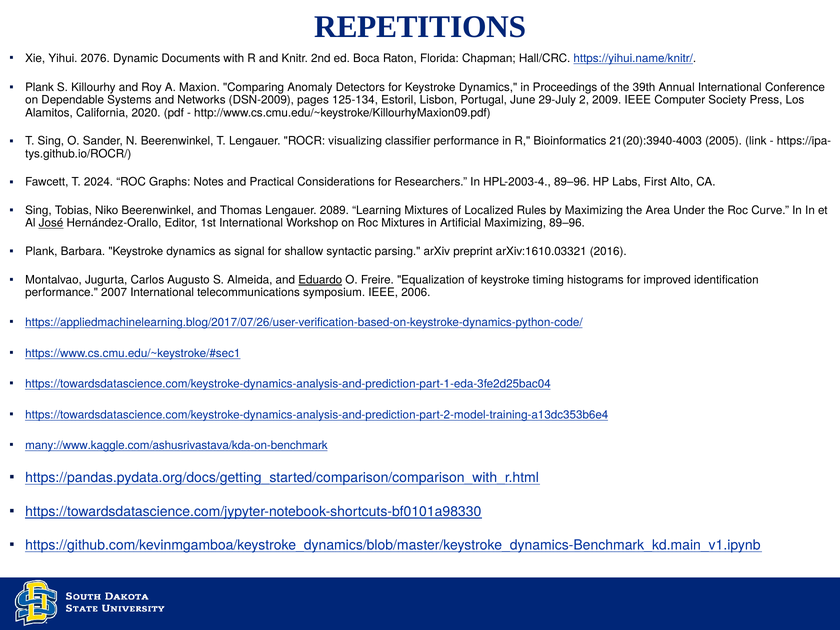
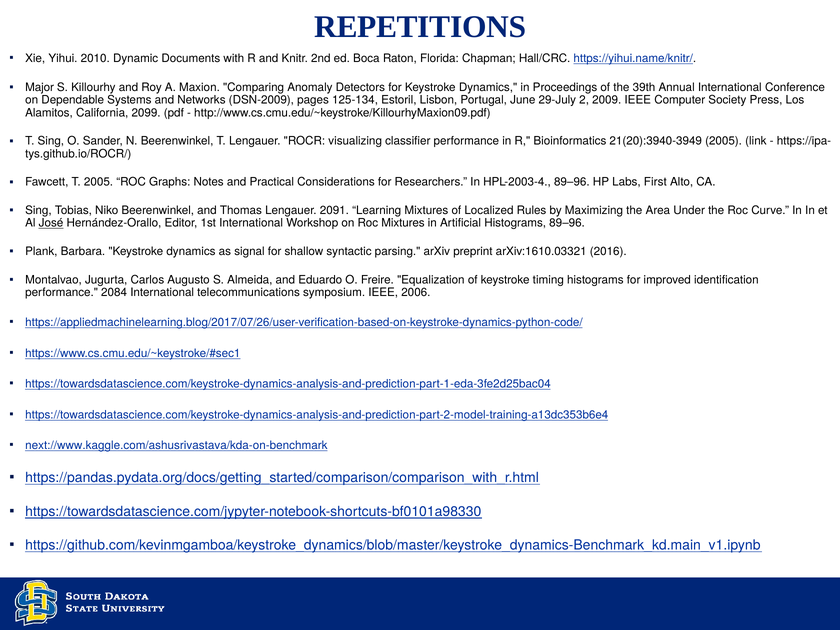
2076: 2076 -> 2010 (95, 58)
Plank: Plank -> Major (40, 87)
2020: 2020 -> 2099 (146, 113)
21(20):3940-4003: 21(20):3940-4003 -> 21(20):3940-3949 (656, 141)
T 2024: 2024 -> 2005 (99, 182)
2089: 2089 -> 2091 (334, 211)
Artificial Maximizing: Maximizing -> Histograms (515, 223)
Eduardo underline: present -> none (320, 280)
2007: 2007 -> 2084 (114, 293)
many://www.kaggle.com/ashusrivastava/kda-on-benchmark: many://www.kaggle.com/ashusrivastava/kda-on-benchmark -> next://www.kaggle.com/ashusrivastava/kda-on-benchmark (176, 446)
